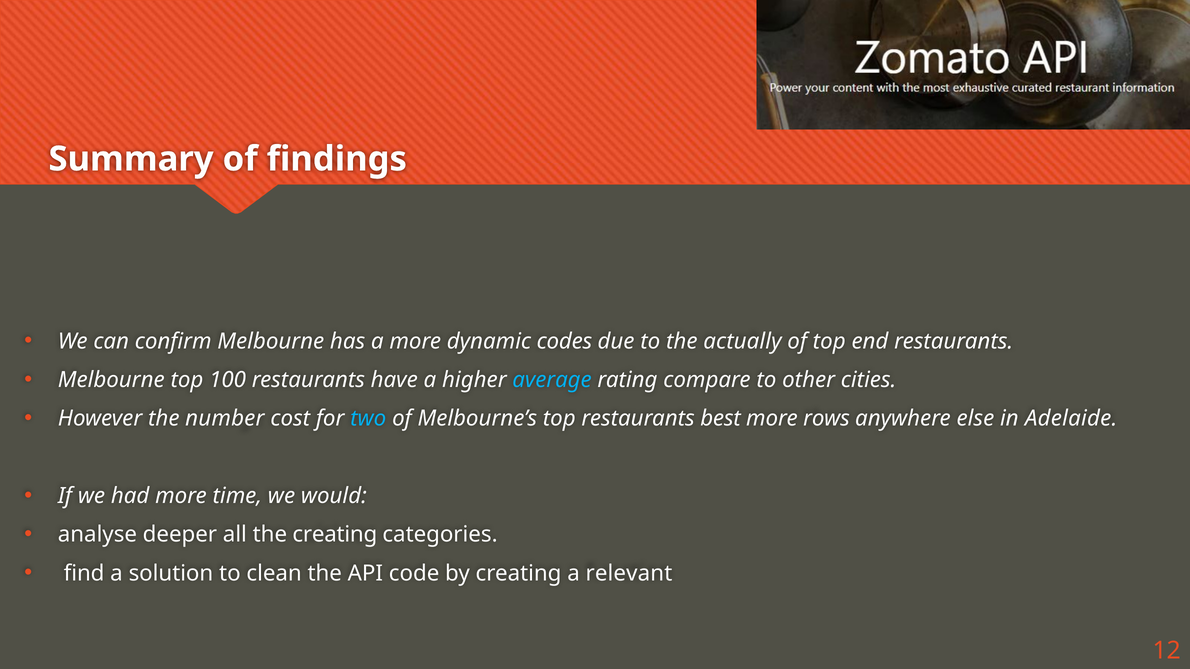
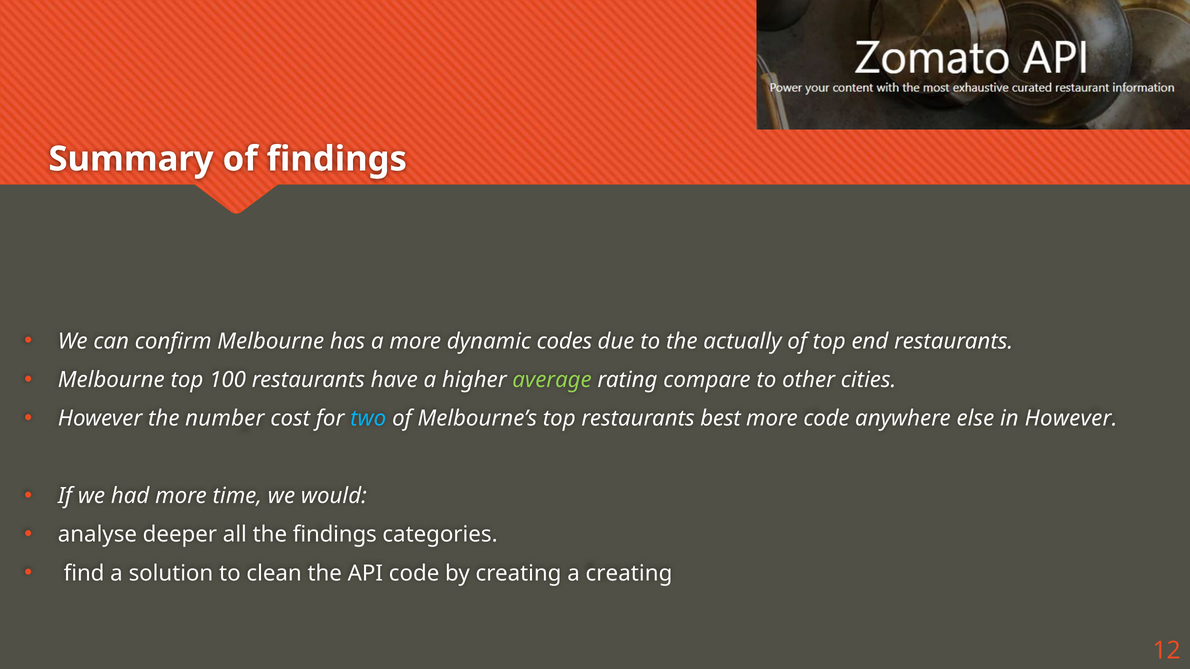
average colour: light blue -> light green (552, 380)
more rows: rows -> code (826, 419)
in Adelaide: Adelaide -> However (1071, 419)
the creating: creating -> findings (335, 535)
a relevant: relevant -> creating (629, 573)
